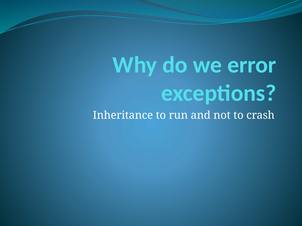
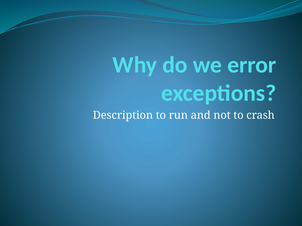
Inheritance: Inheritance -> Description (123, 115)
